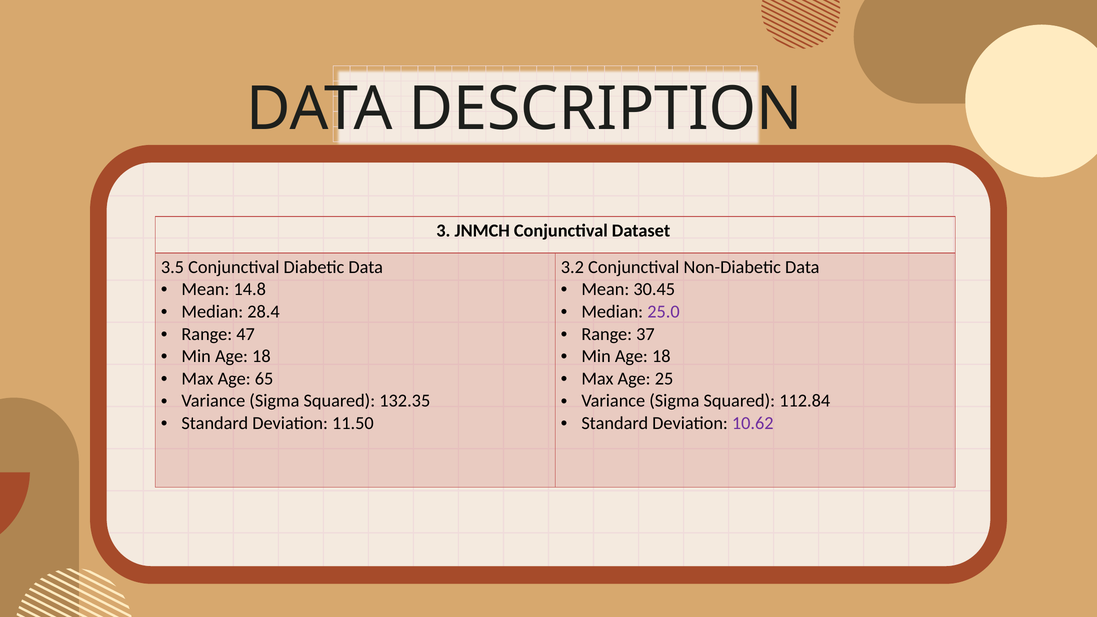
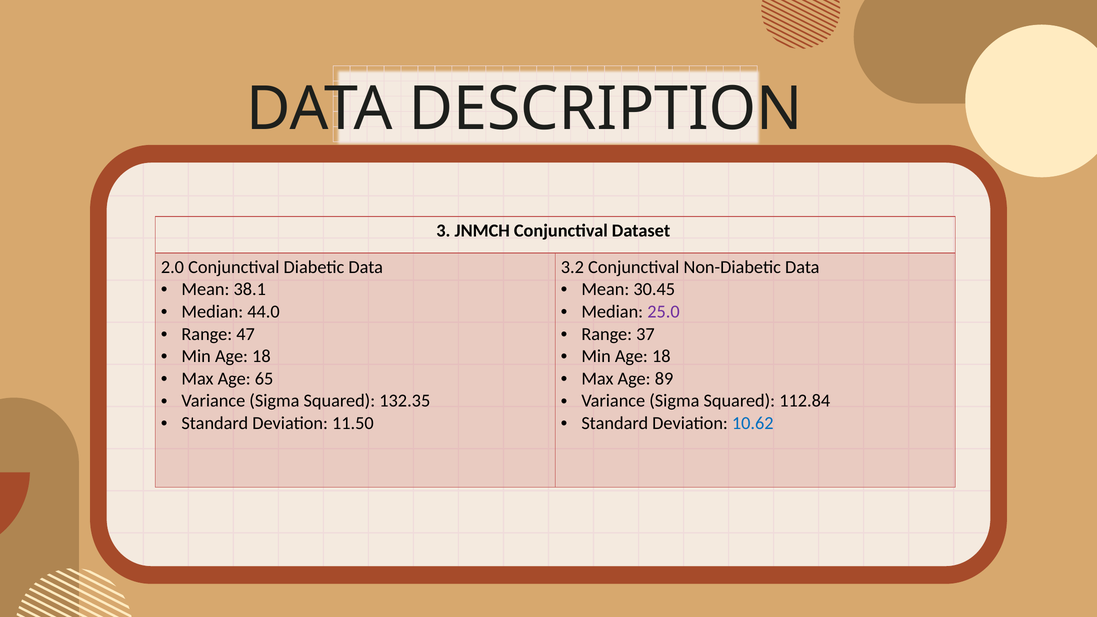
3.5: 3.5 -> 2.0 (172, 267)
14.8: 14.8 -> 38.1 (250, 289)
28.4: 28.4 -> 44.0 (264, 312)
25: 25 -> 89 (664, 379)
10.62 colour: purple -> blue (753, 423)
